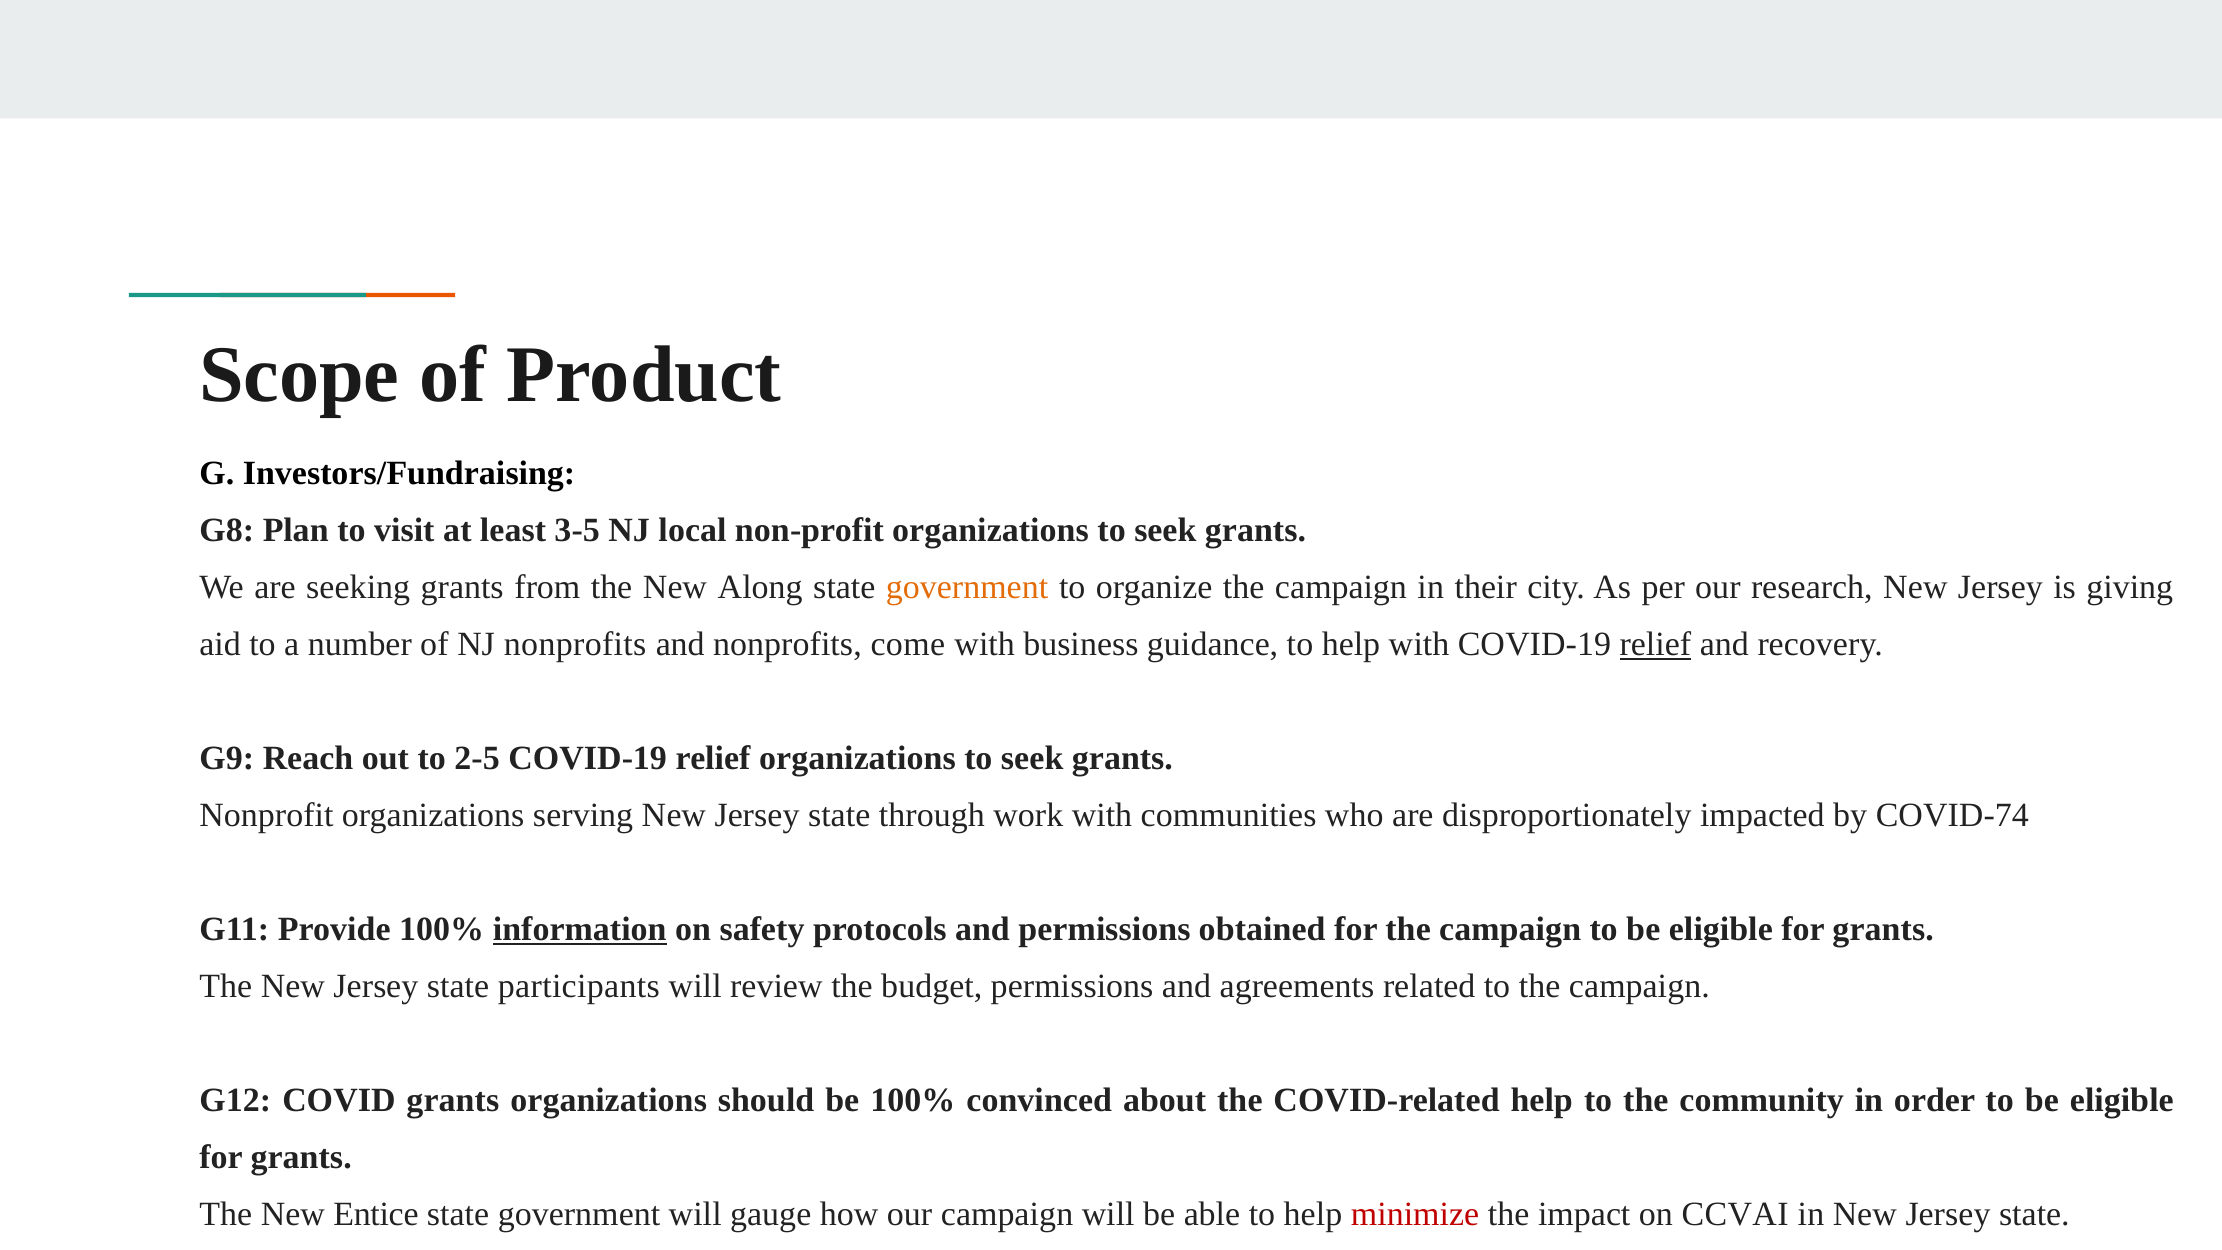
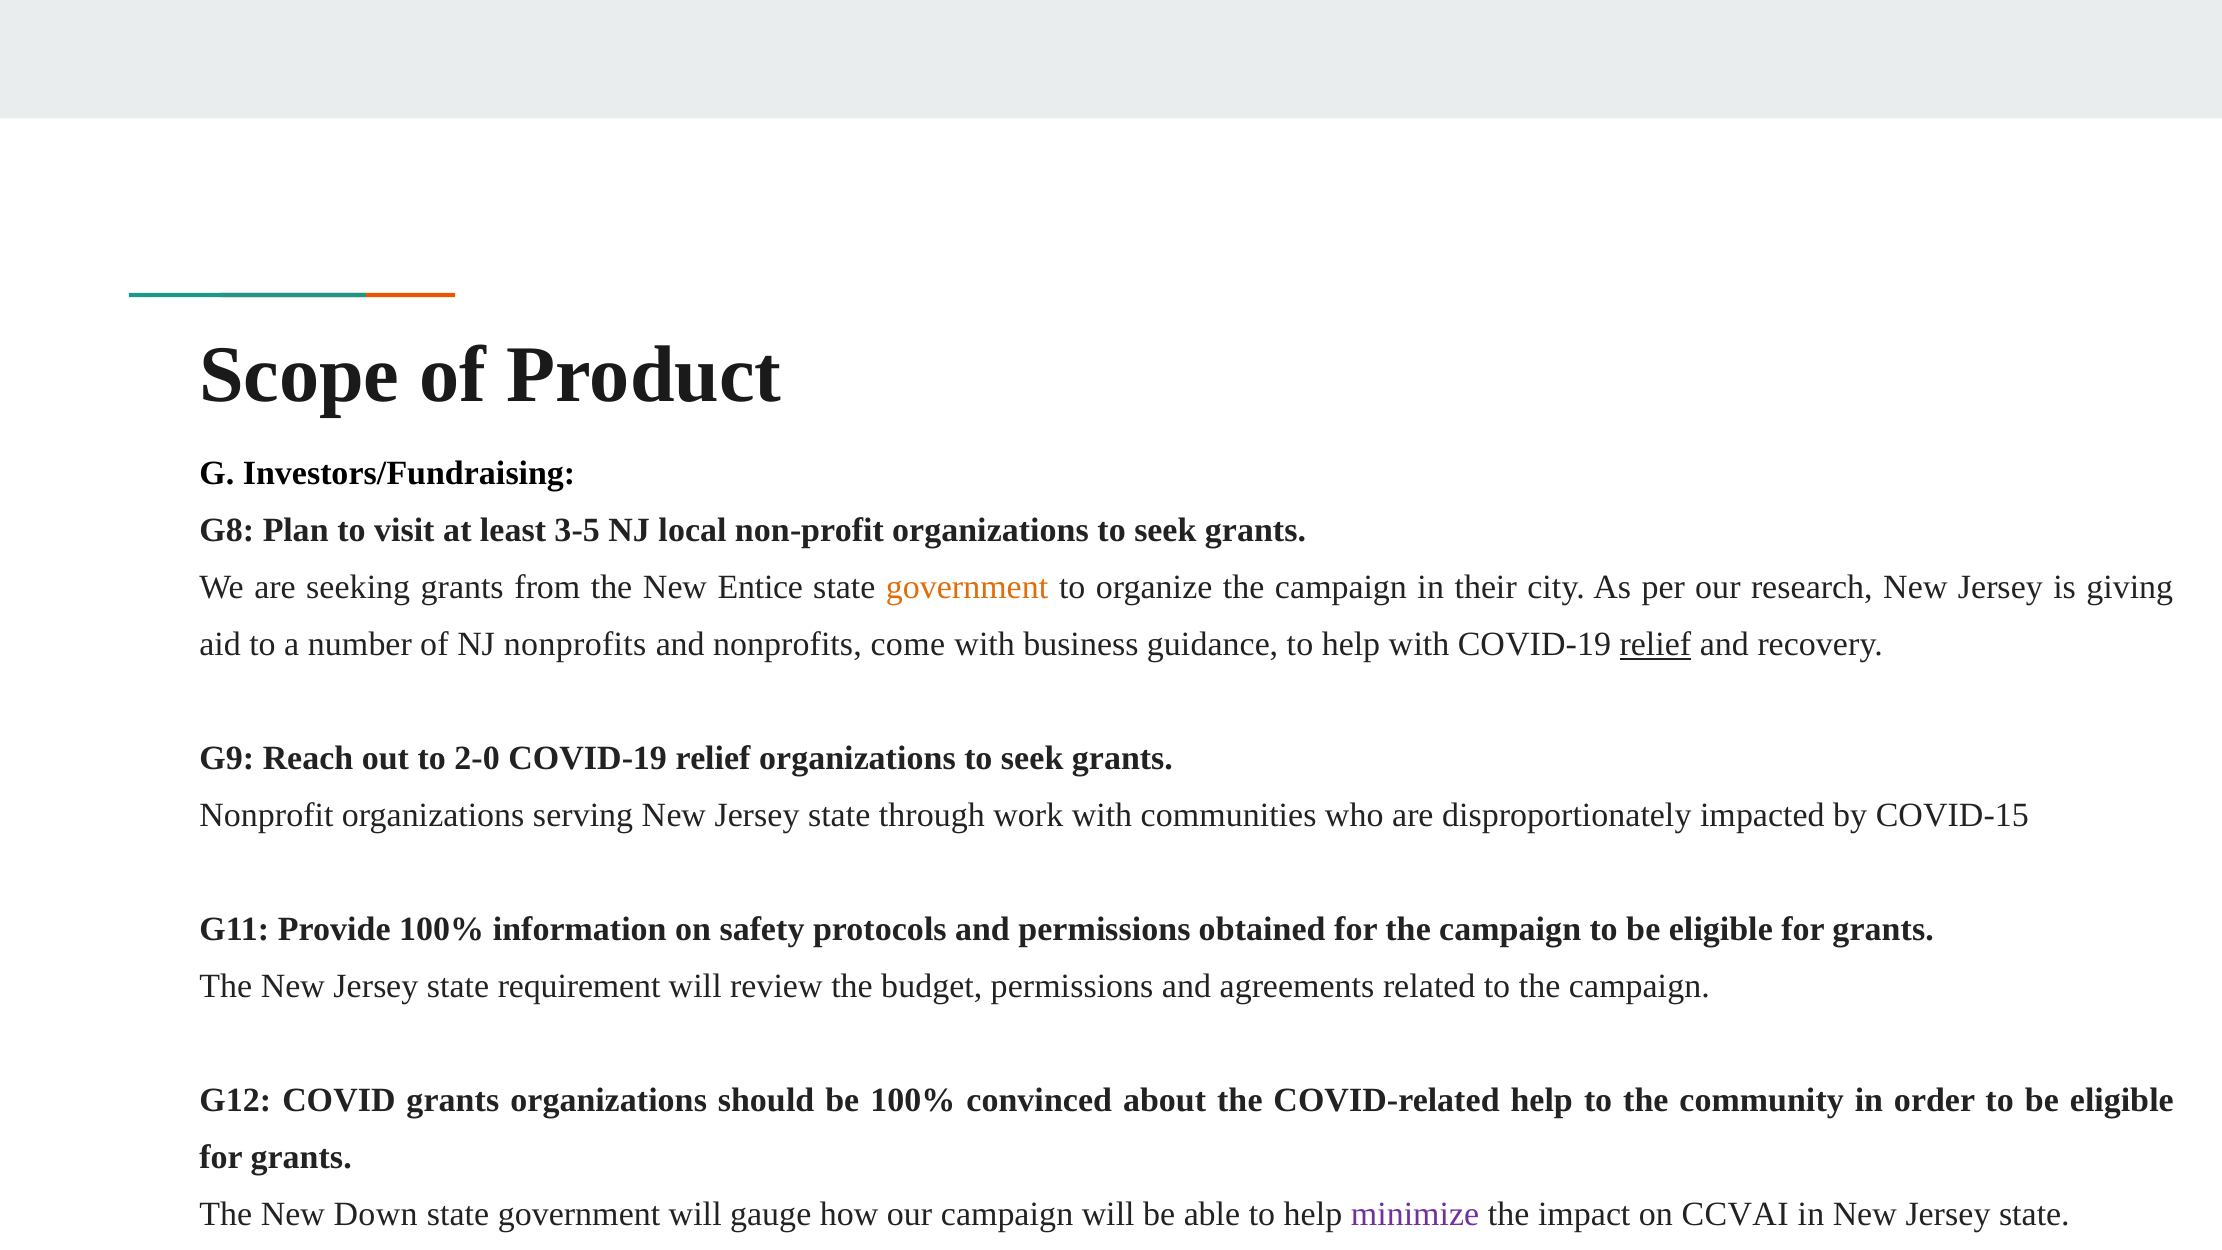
Along: Along -> Entice (760, 587)
2-5: 2-5 -> 2-0 (477, 758)
COVID-74: COVID-74 -> COVID-15 (1952, 815)
information underline: present -> none (580, 929)
participants: participants -> requirement (579, 986)
Entice: Entice -> Down (376, 1215)
minimize colour: red -> purple (1415, 1215)
